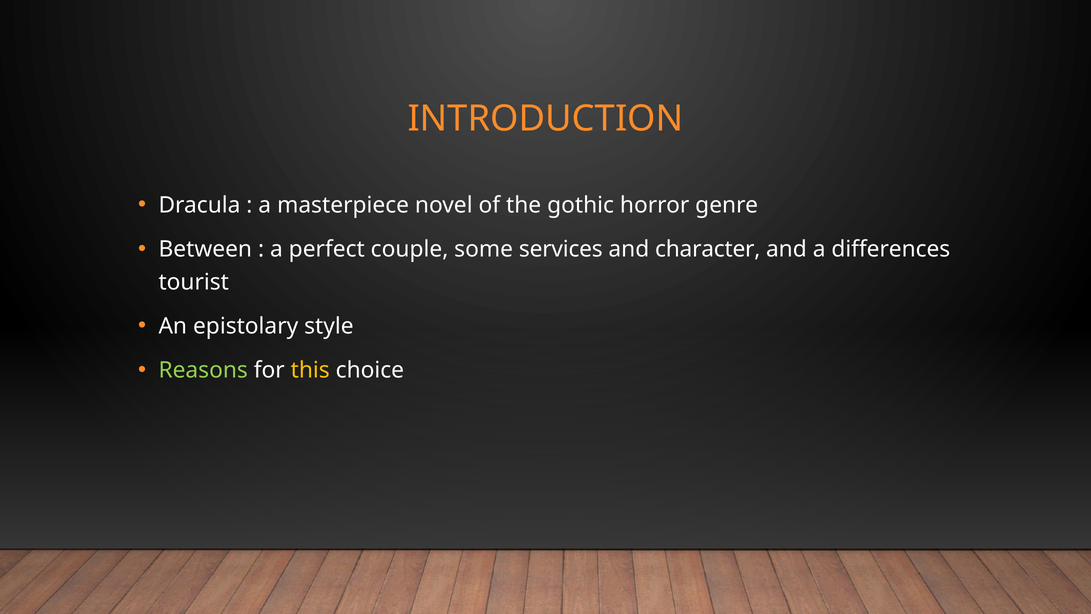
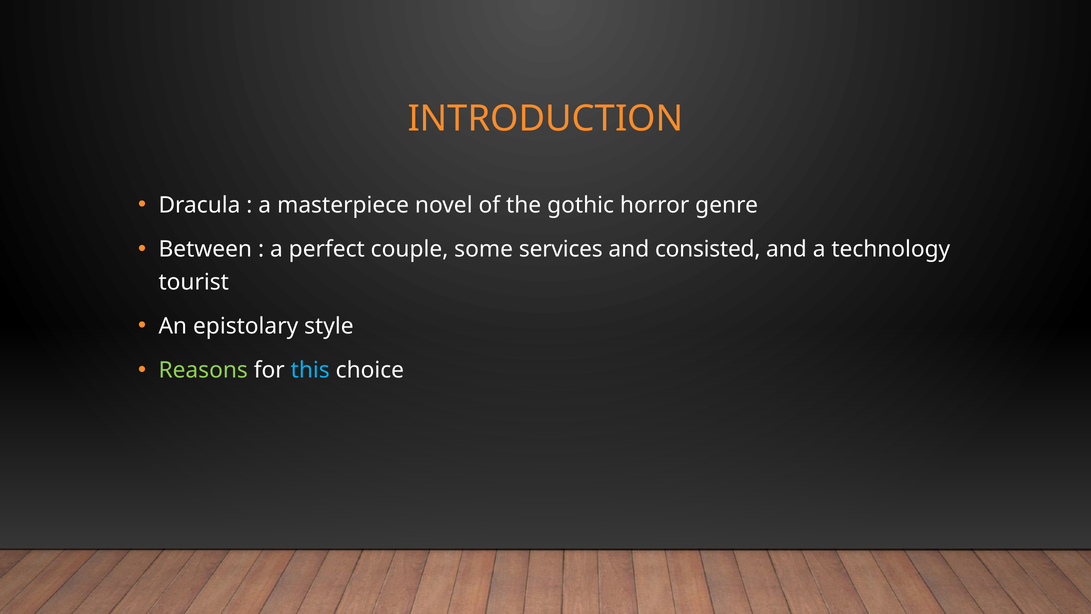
character: character -> consisted (708, 249)
differences: differences -> technology (891, 249)
this colour: yellow -> light blue (310, 370)
